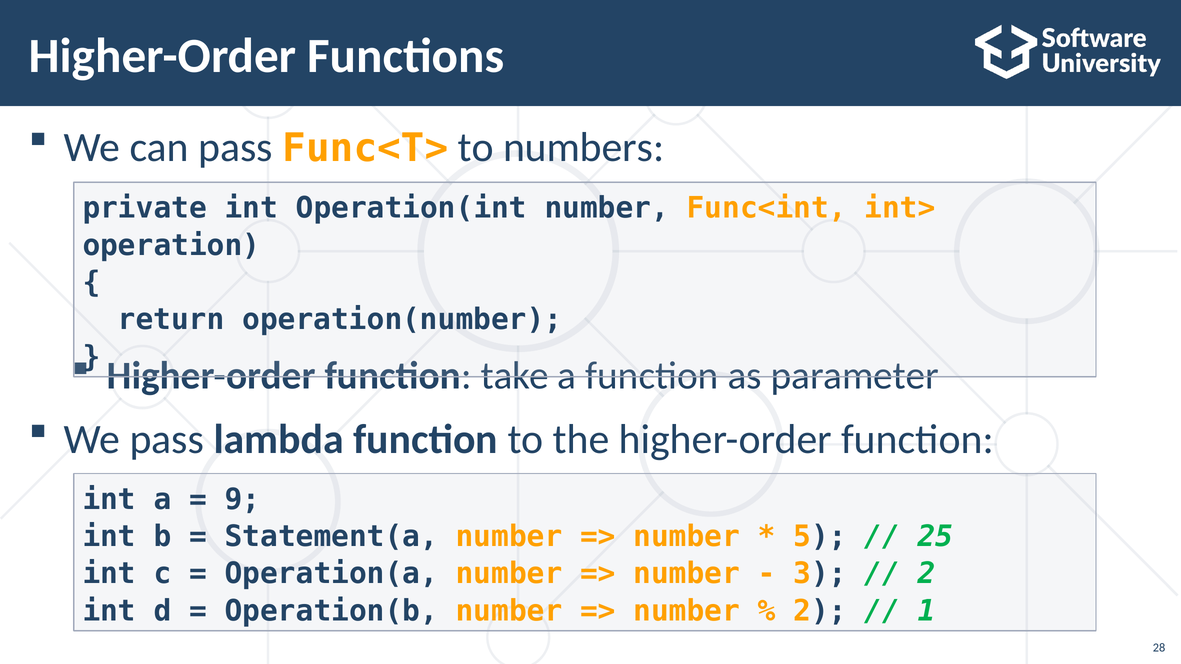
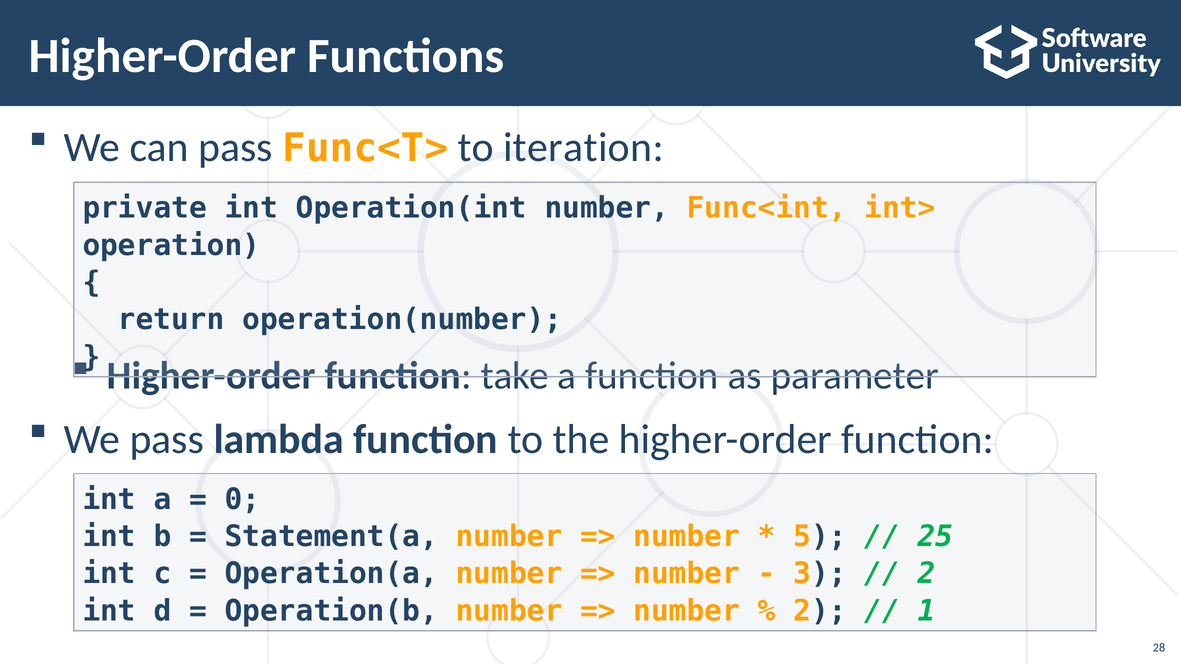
numbers: numbers -> iteration (583, 147)
9: 9 -> 0 (242, 500)
